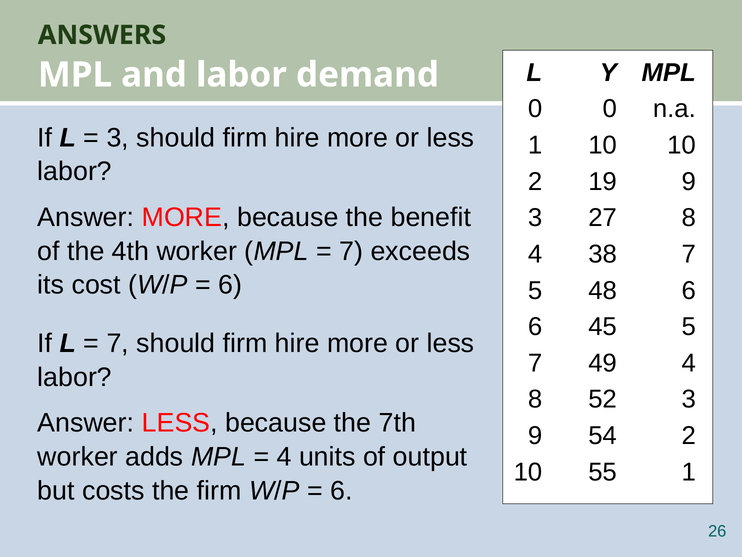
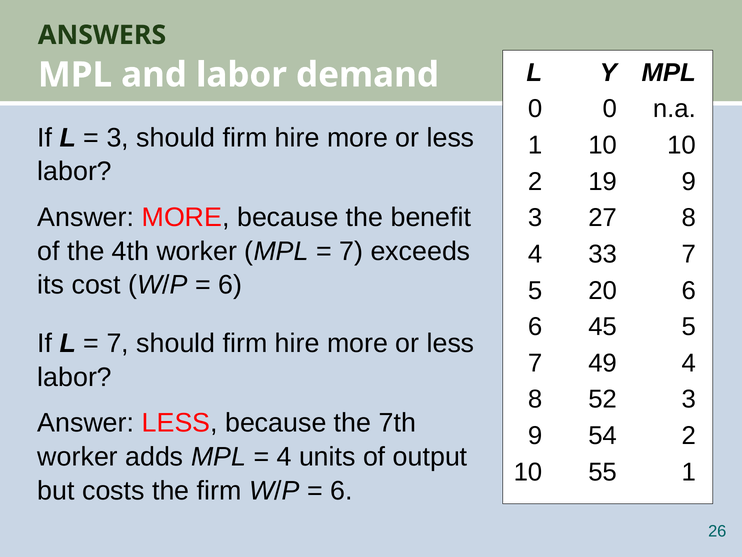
38: 38 -> 33 (603, 254)
48: 48 -> 20 (603, 290)
